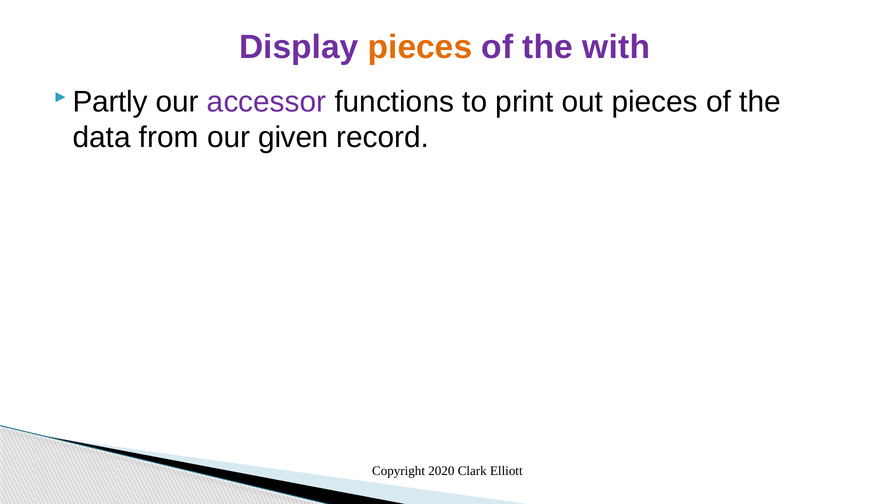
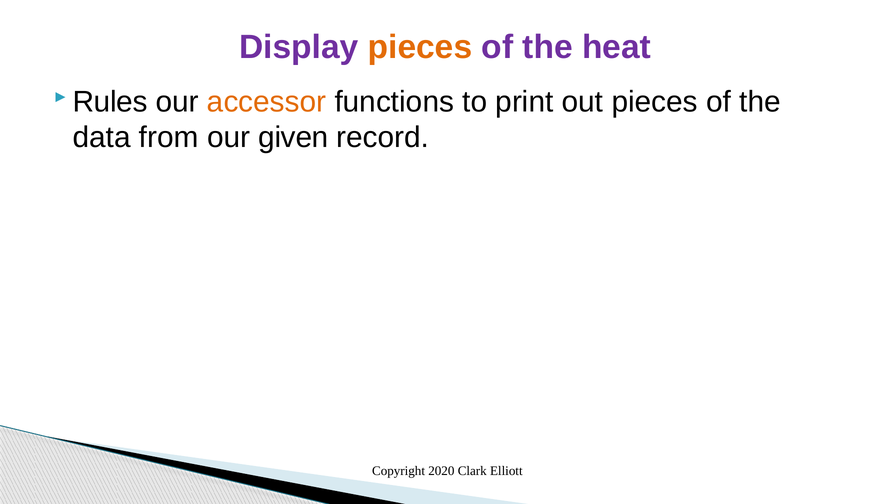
with: with -> heat (617, 47)
Partly: Partly -> Rules (110, 102)
accessor colour: purple -> orange (267, 102)
